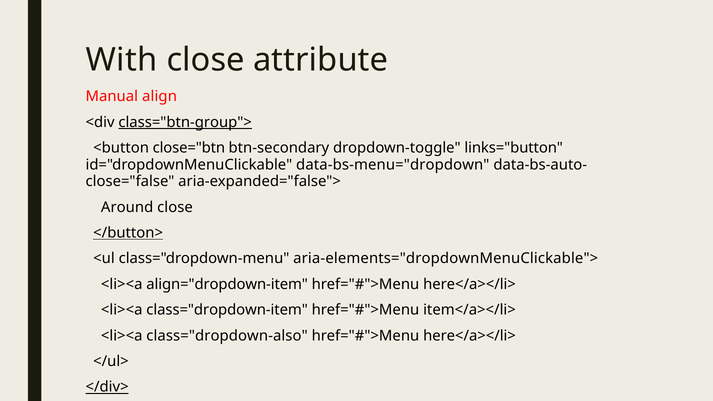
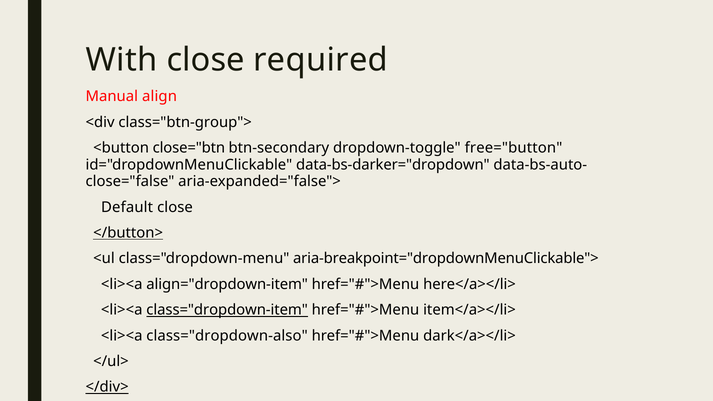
attribute: attribute -> required (321, 60)
class="btn-group"> underline: present -> none (185, 122)
links="button: links="button -> free="button (514, 148)
data-bs-menu="dropdown: data-bs-menu="dropdown -> data-bs-darker="dropdown (393, 165)
Around: Around -> Default (127, 207)
aria-elements="dropdownMenuClickable">: aria-elements="dropdownMenuClickable"> -> aria-breakpoint="dropdownMenuClickable"> (446, 259)
class="dropdown-item underline: none -> present (227, 310)
here</a></li>: here</a></li> -> dark</a></li> (469, 336)
